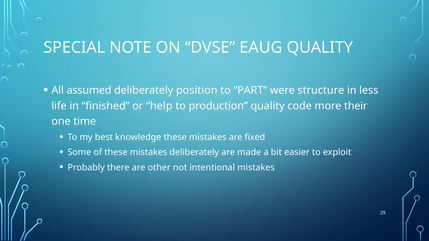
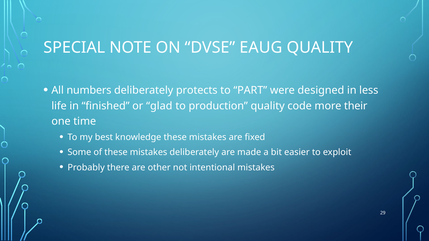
assumed: assumed -> numbers (89, 91)
position: position -> protects (197, 91)
structure: structure -> designed (321, 91)
help: help -> glad (159, 106)
